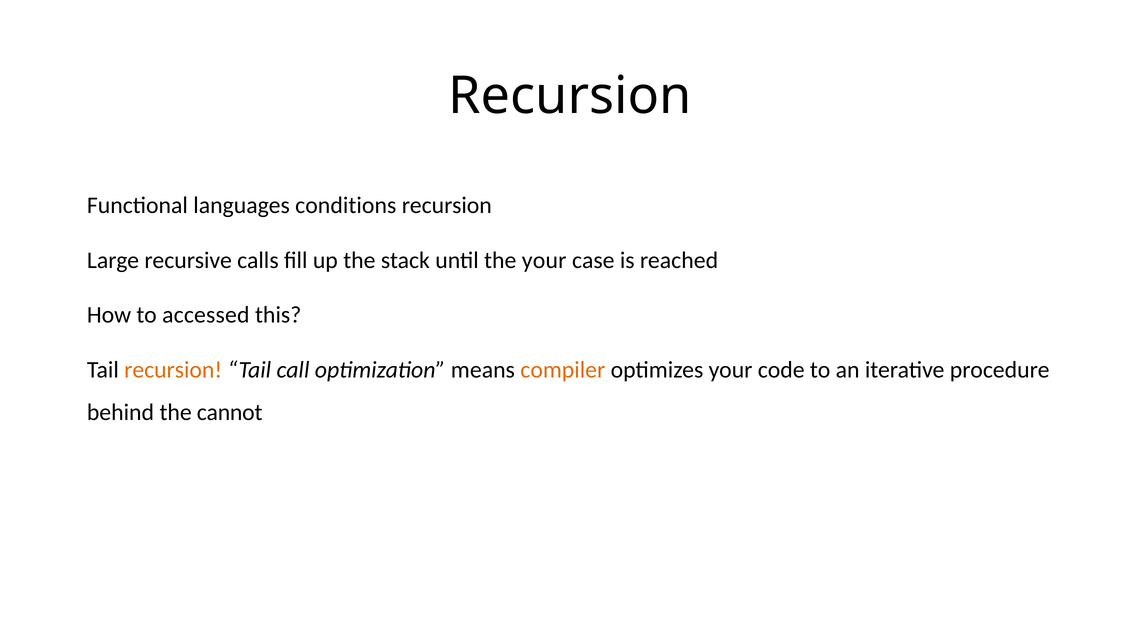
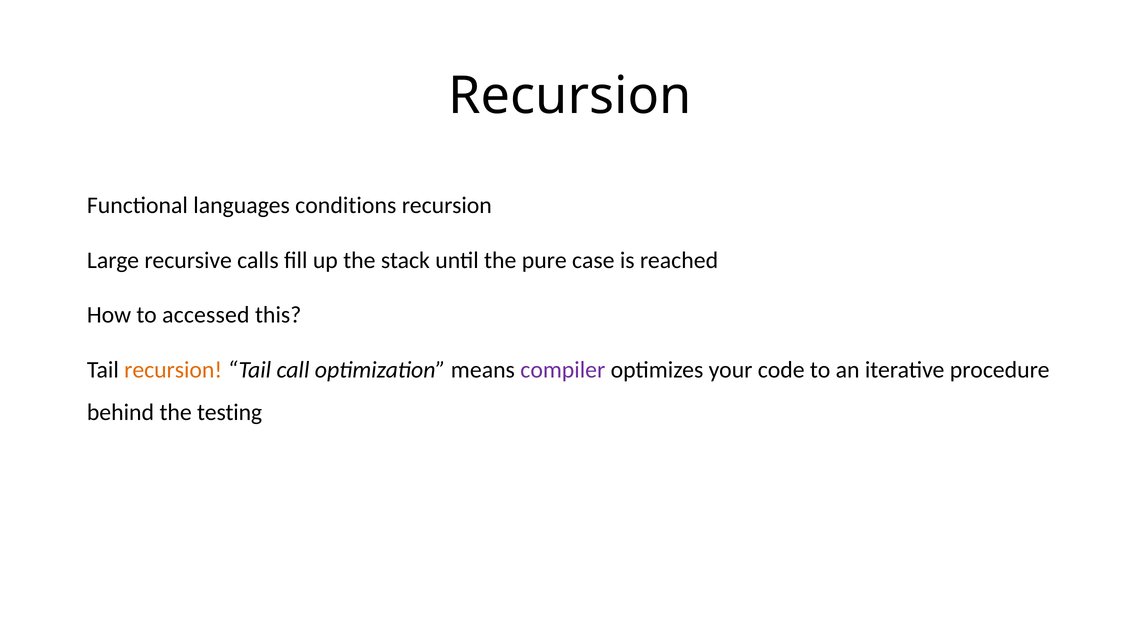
the your: your -> pure (544, 260)
compiler colour: orange -> purple (563, 369)
cannot: cannot -> testing (230, 412)
